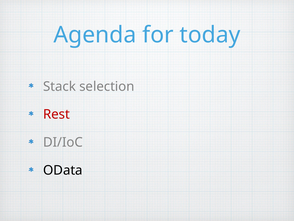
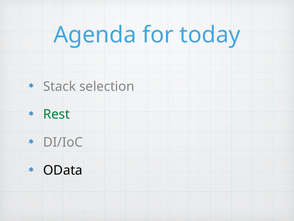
Rest colour: red -> green (56, 114)
